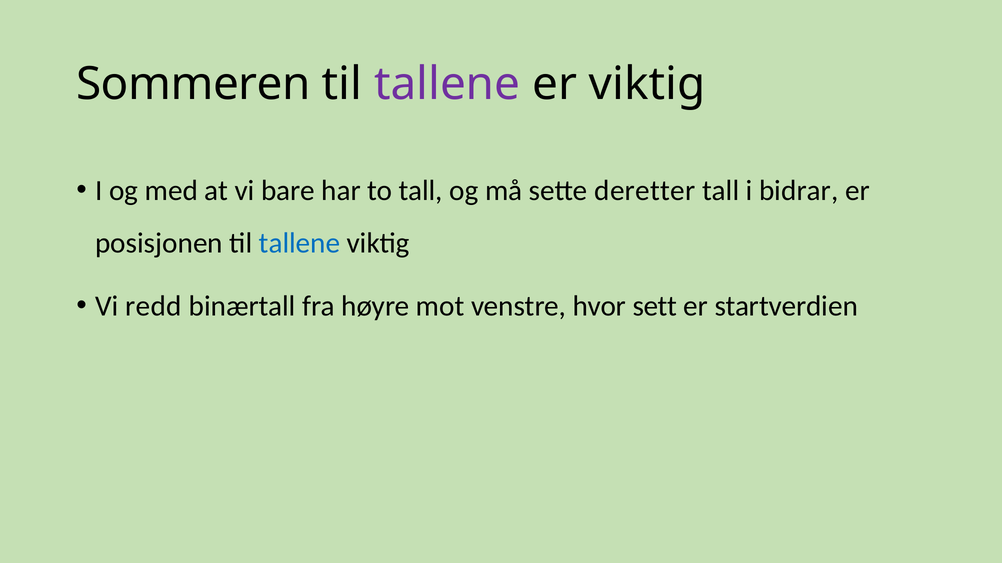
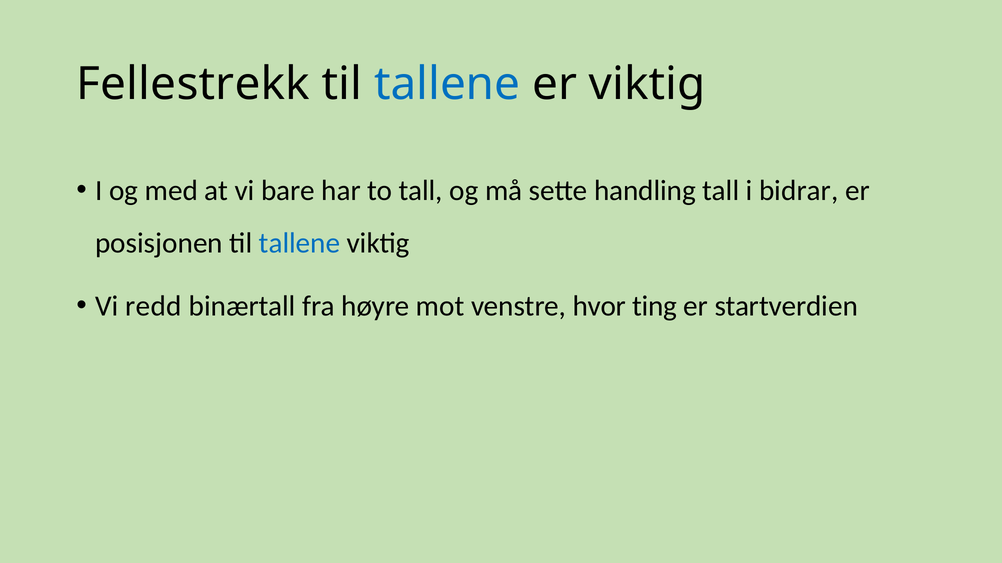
Sommeren: Sommeren -> Fellestrekk (193, 84)
tallene colour: purple -> blue (447, 84)
deretter: deretter -> handling (645, 191)
sett: sett -> ting (655, 307)
